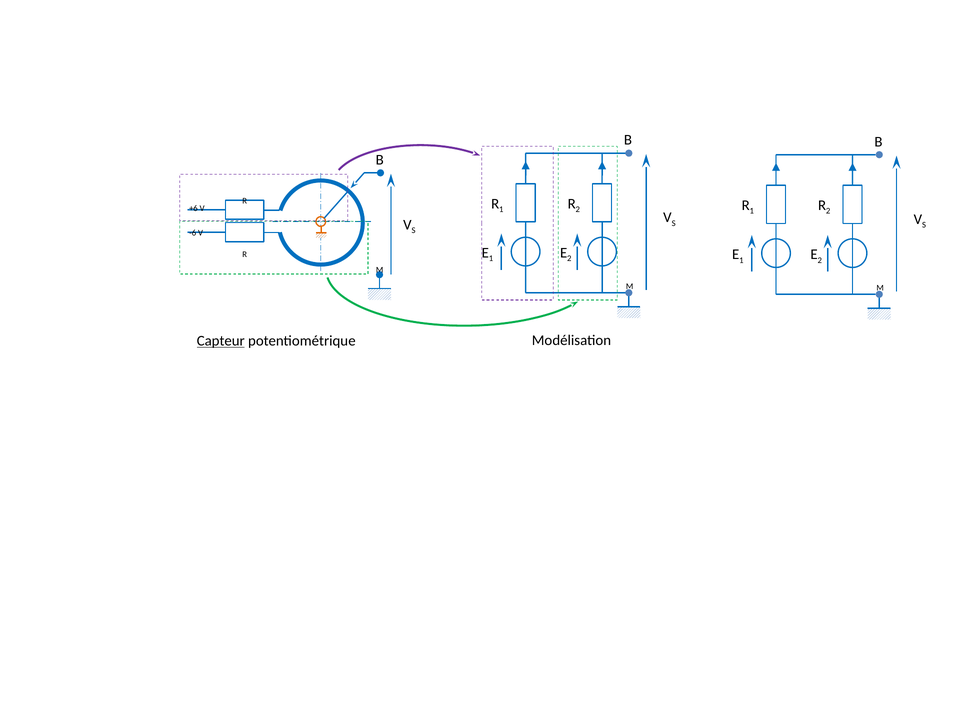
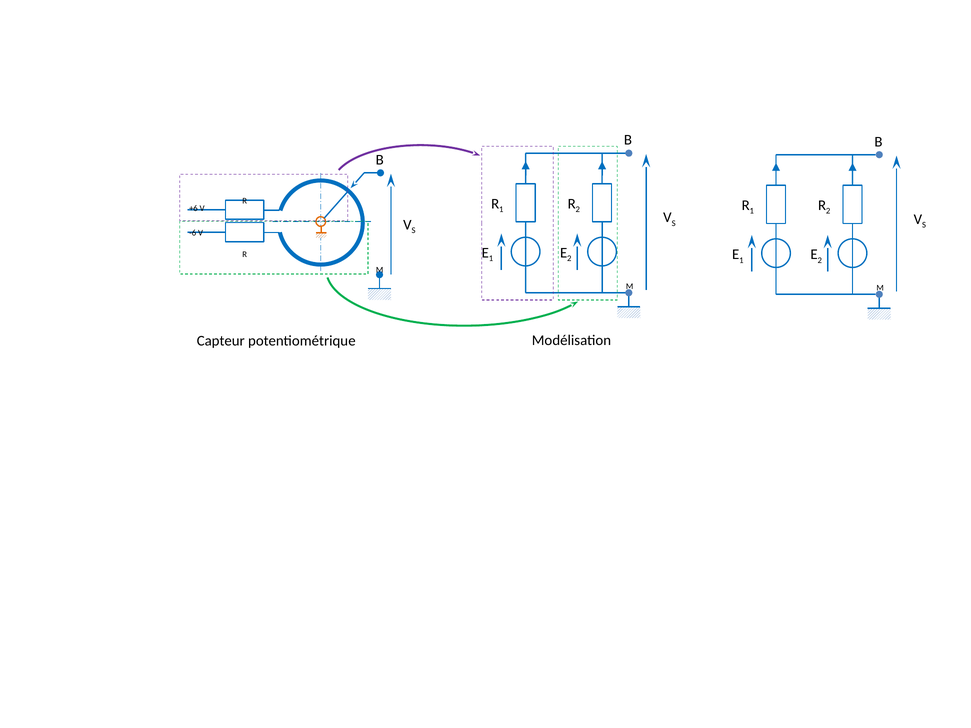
Capteur underline: present -> none (221, 341)
